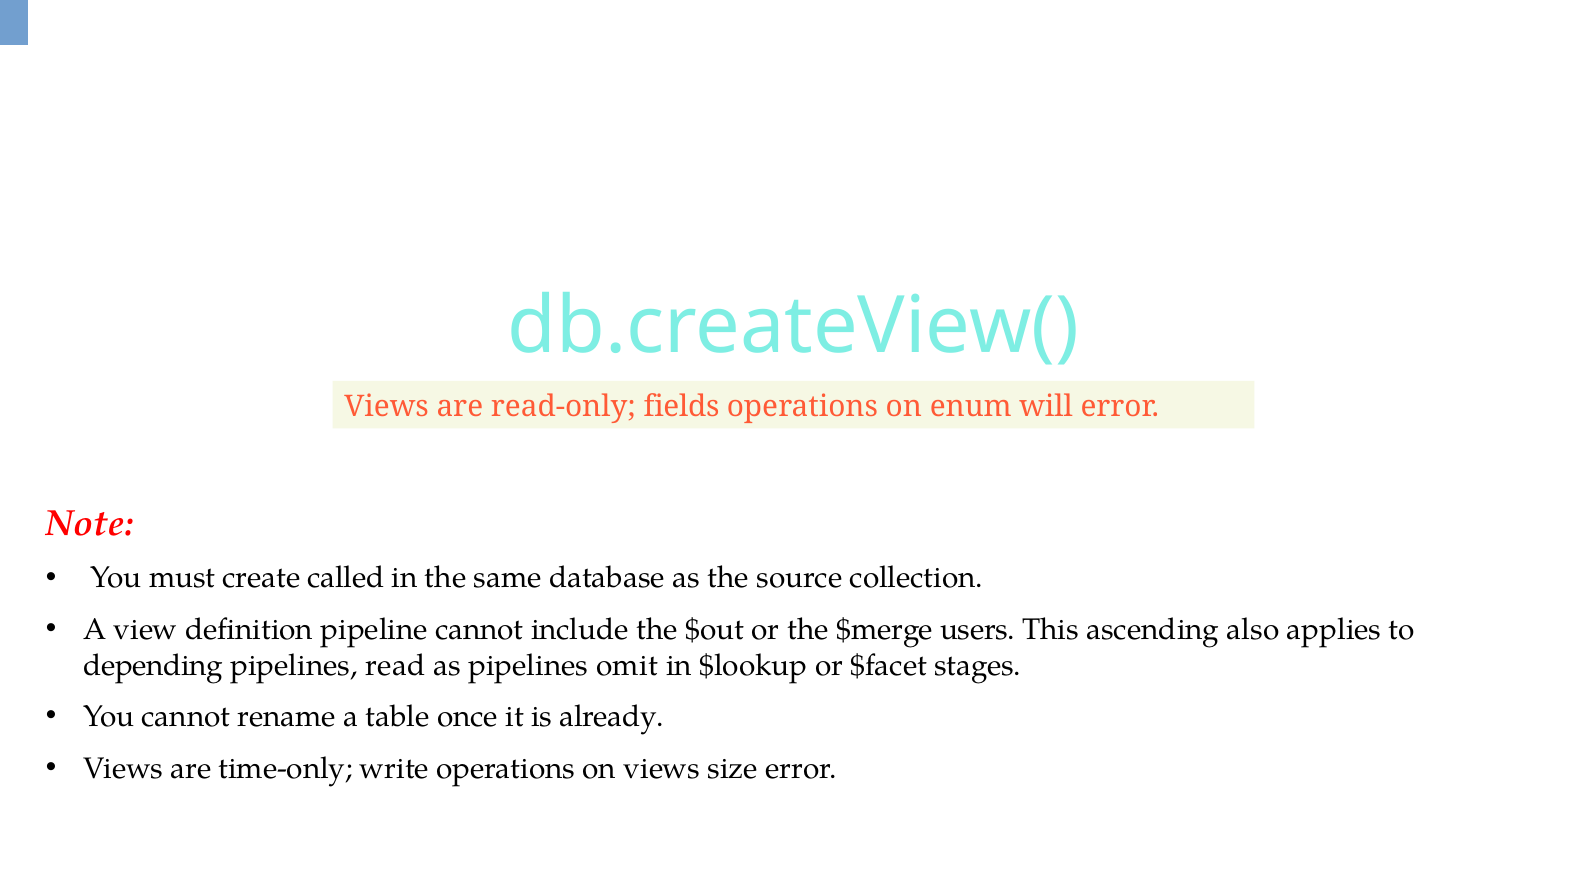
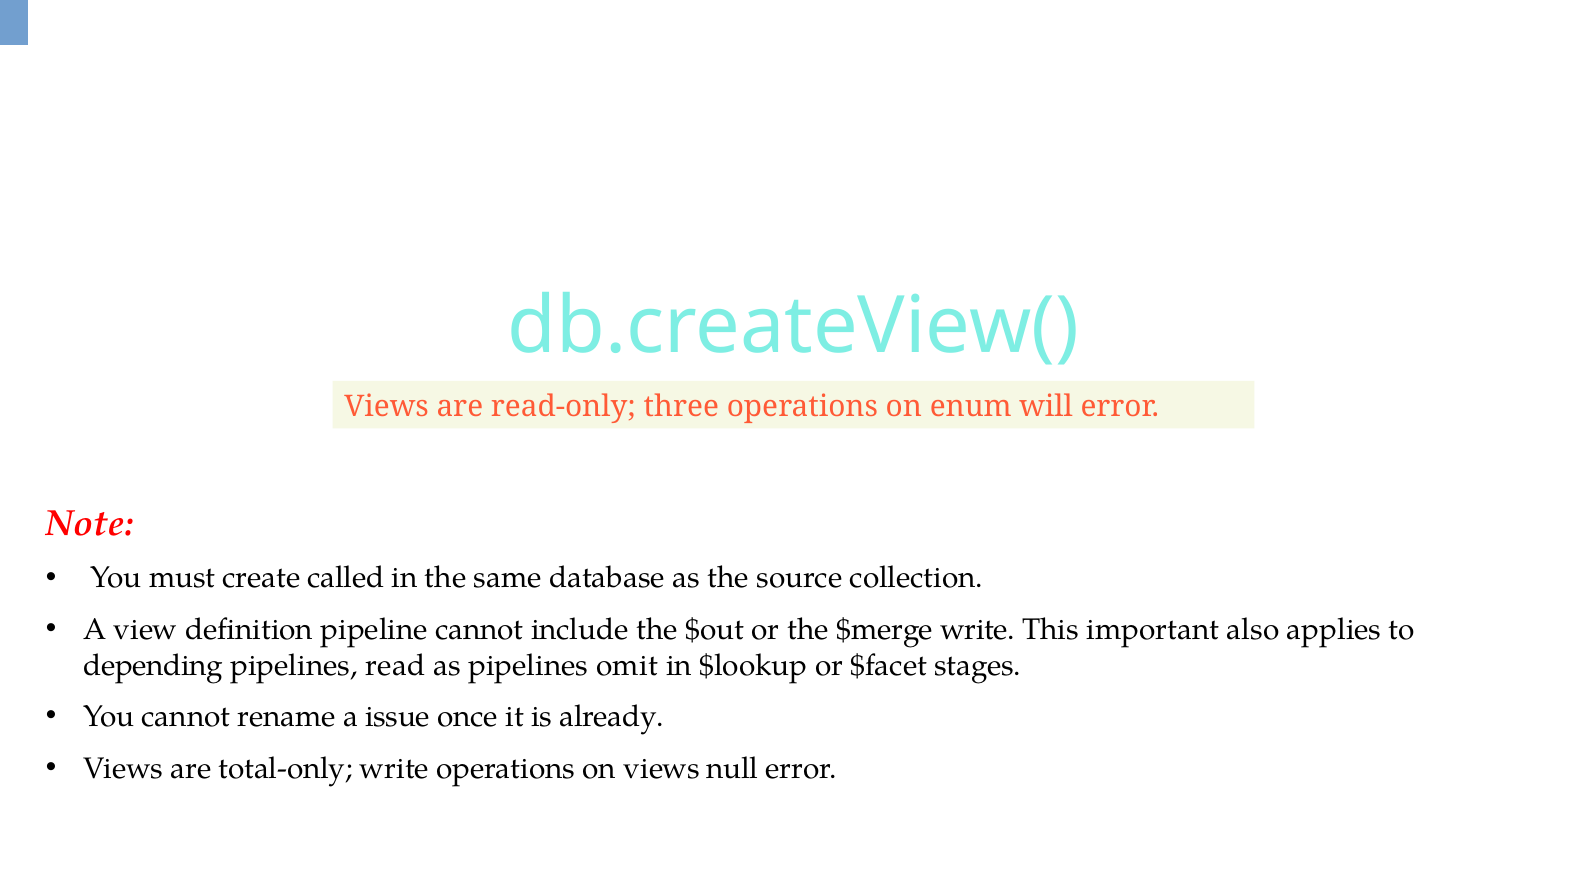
fields: fields -> three (681, 407)
$merge users: users -> write (978, 630)
ascending: ascending -> important (1153, 630)
table: table -> issue (398, 717)
time-only: time-only -> total-only (286, 769)
size: size -> null (733, 769)
